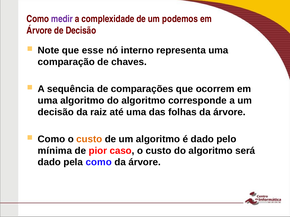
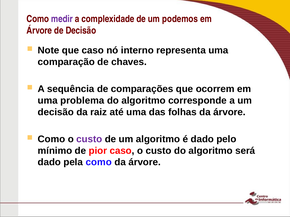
que esse: esse -> caso (93, 50)
uma algoritmo: algoritmo -> problema (82, 101)
custo colour: orange -> purple (89, 139)
mínima: mínima -> mínimo (55, 151)
